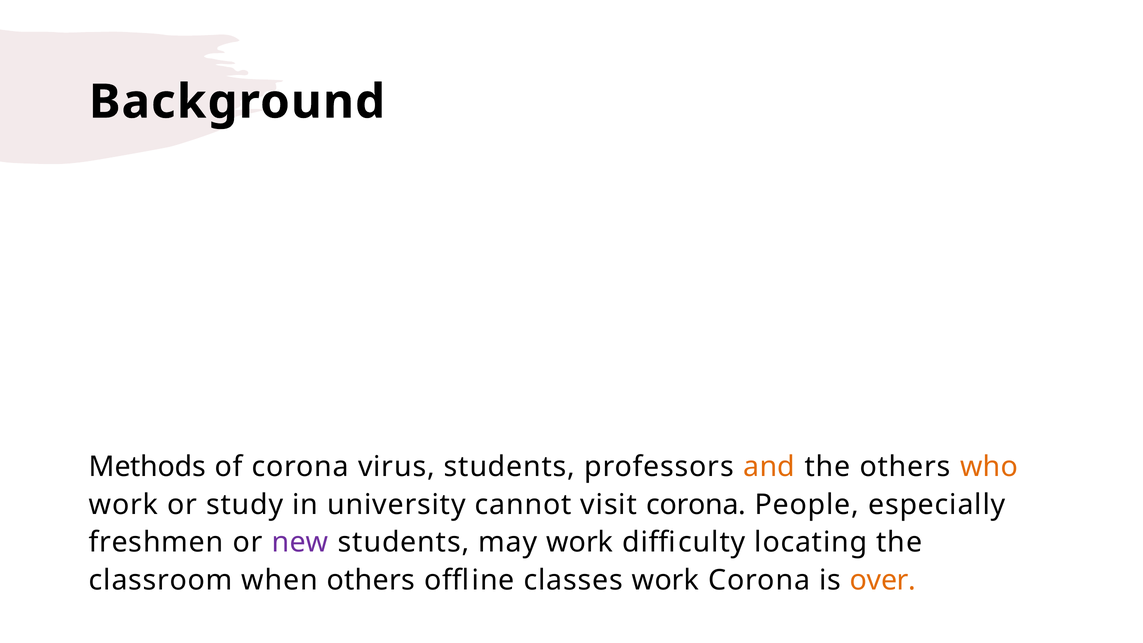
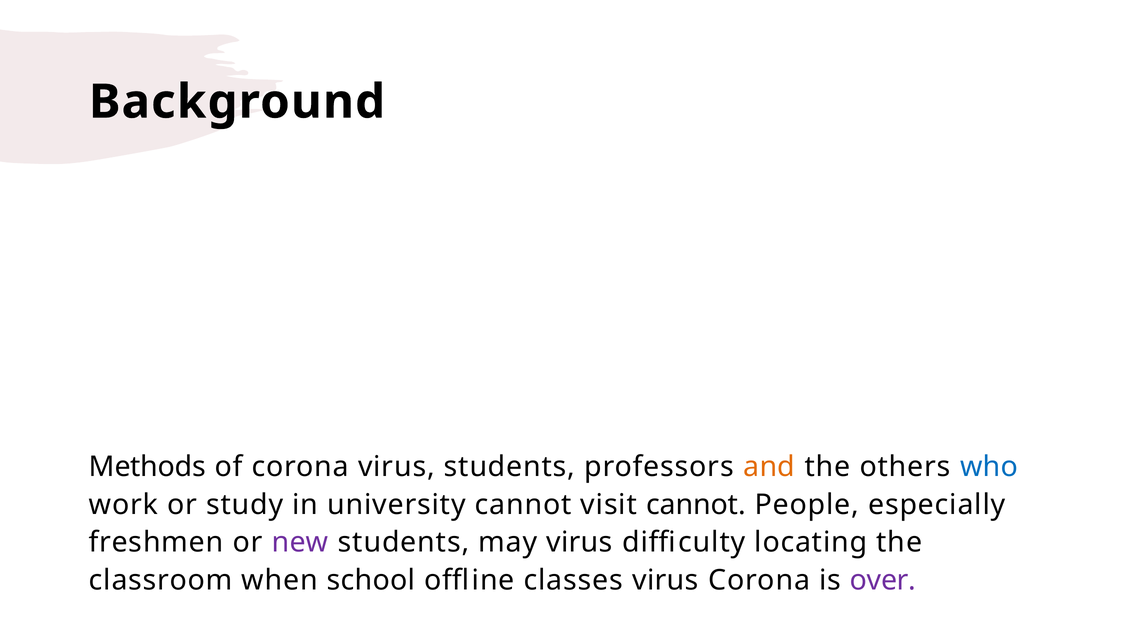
who colour: orange -> blue (989, 467)
visit corona: corona -> cannot (696, 505)
may work: work -> virus (580, 542)
when others: others -> school (371, 580)
classes work: work -> virus (665, 580)
over colour: orange -> purple (883, 580)
